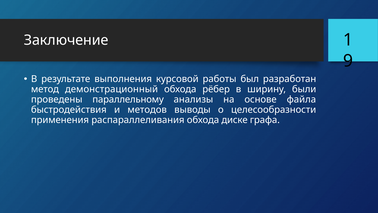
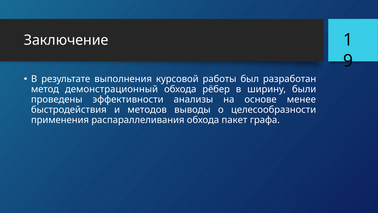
параллельному: параллельному -> эффективности (128, 99)
файла: файла -> менее (301, 99)
диске: диске -> пакет (234, 120)
